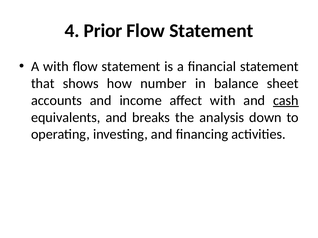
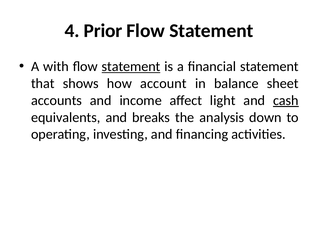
statement underline: none -> present (131, 67)
number: number -> account (163, 84)
affect with: with -> light (223, 101)
